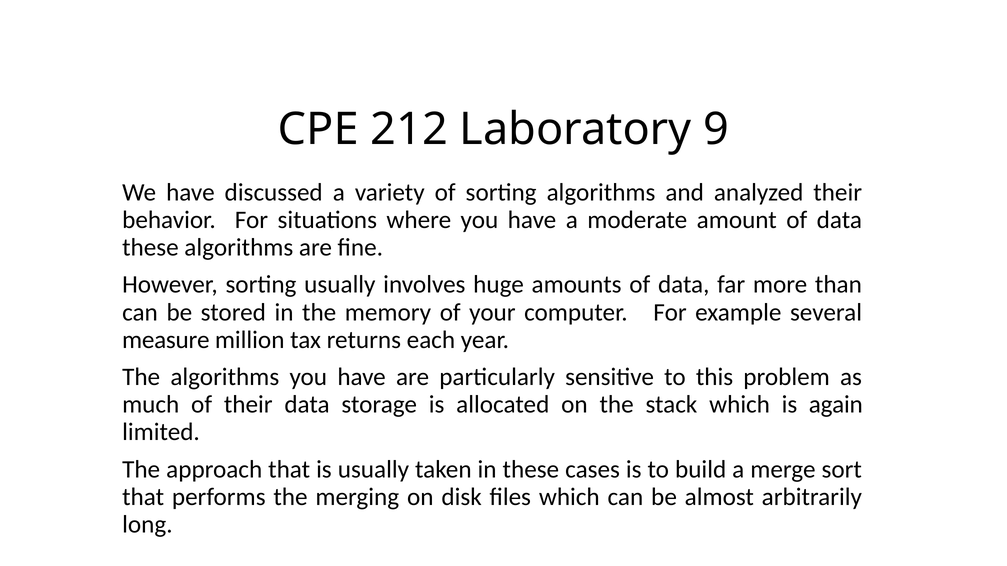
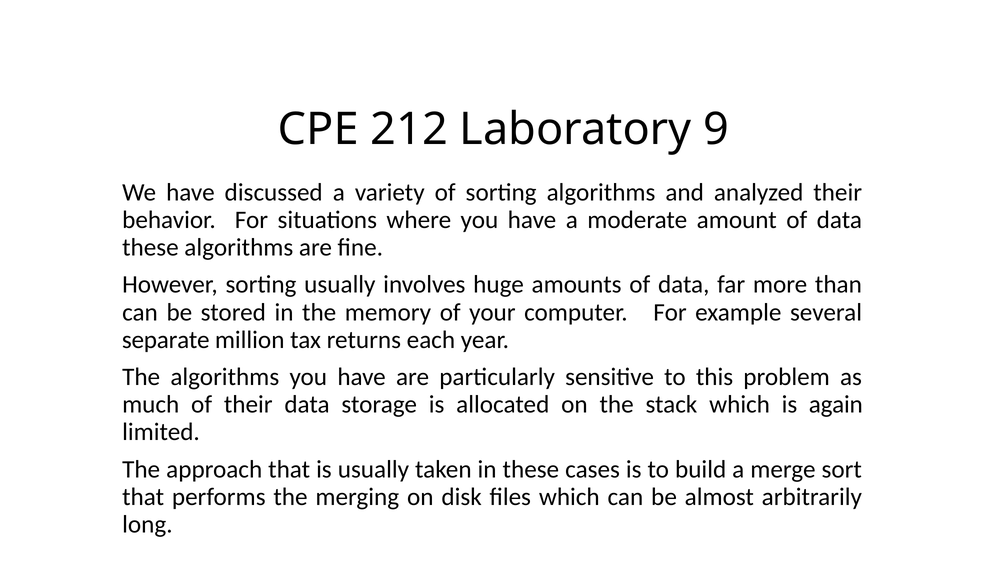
measure: measure -> separate (166, 340)
